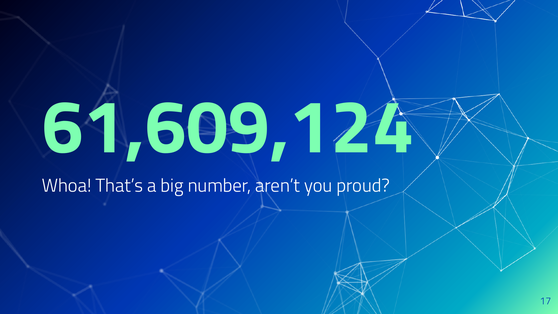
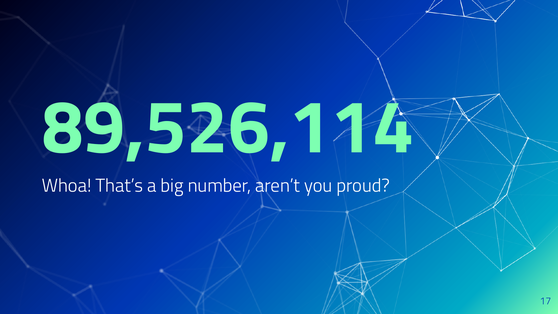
61,609,124: 61,609,124 -> 89,526,114 (228, 128)
